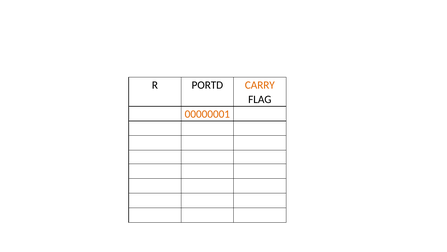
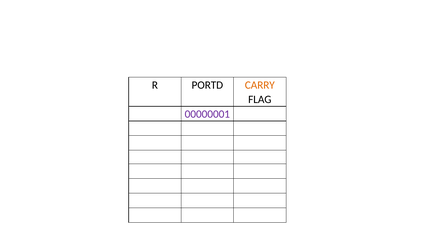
00000001 colour: orange -> purple (207, 114)
